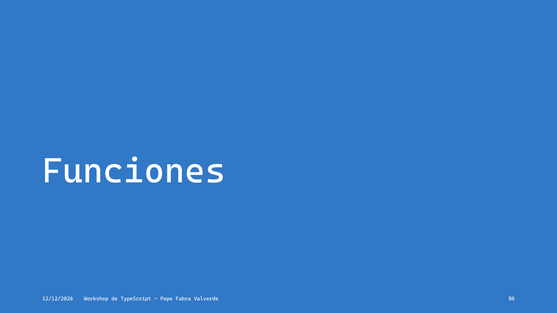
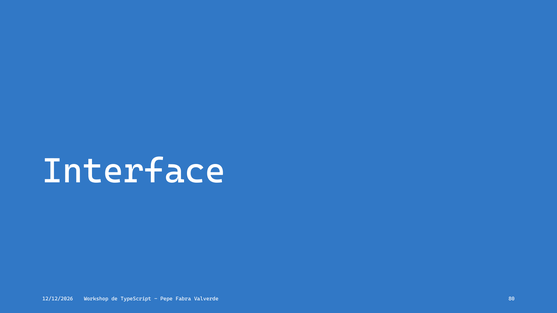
Funciones: Funciones -> Interface (134, 171)
